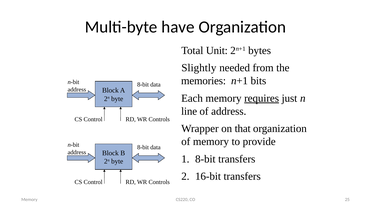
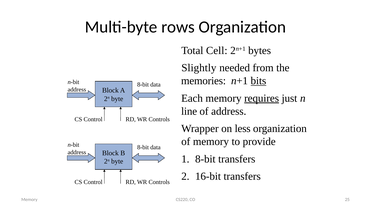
have: have -> rows (178, 27)
Unit: Unit -> Cell (217, 50)
bits underline: none -> present (258, 81)
that: that -> less (243, 128)
